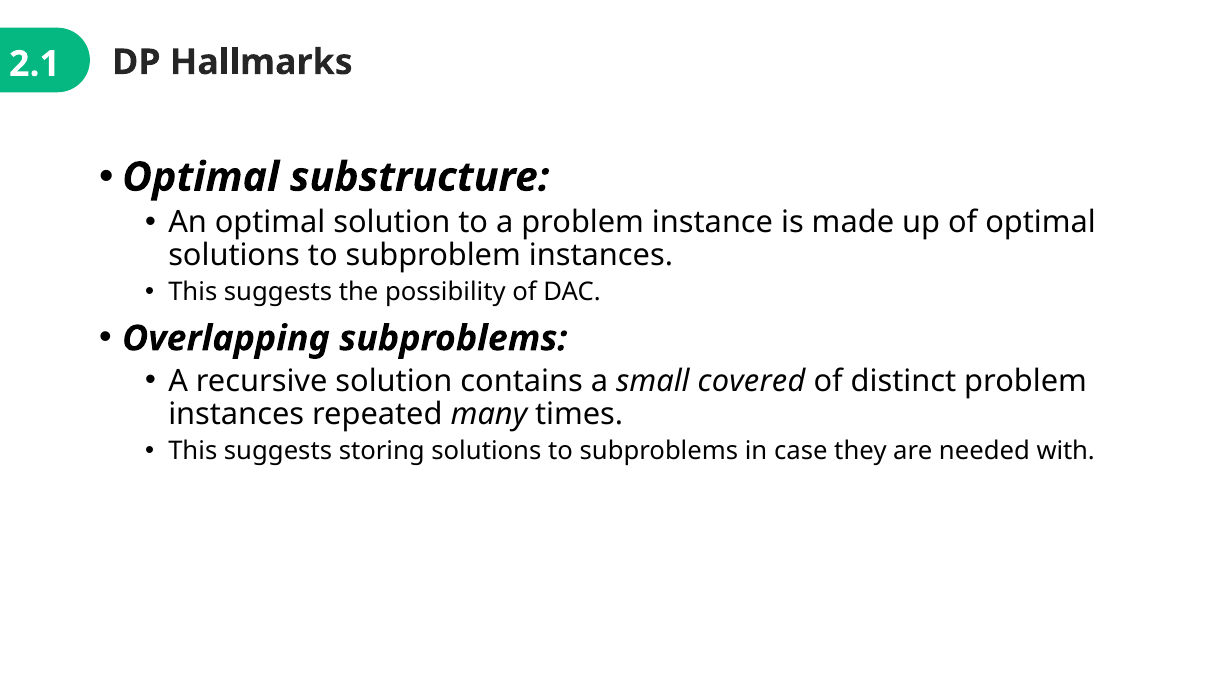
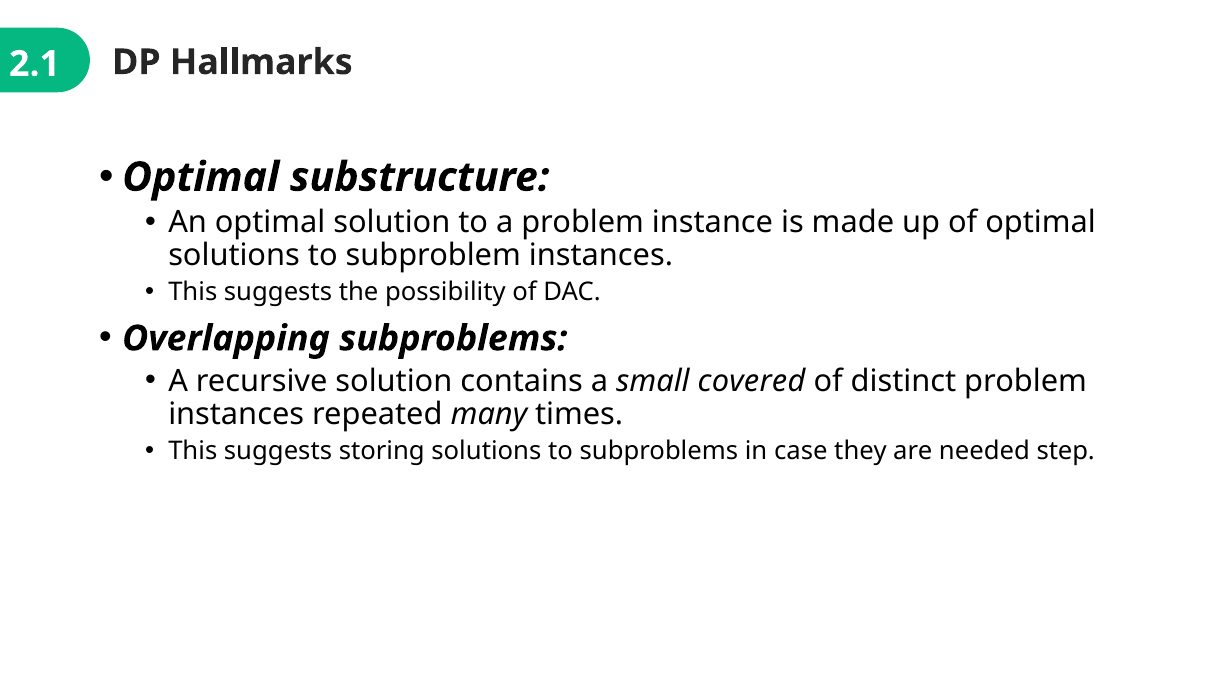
with: with -> step (1066, 451)
